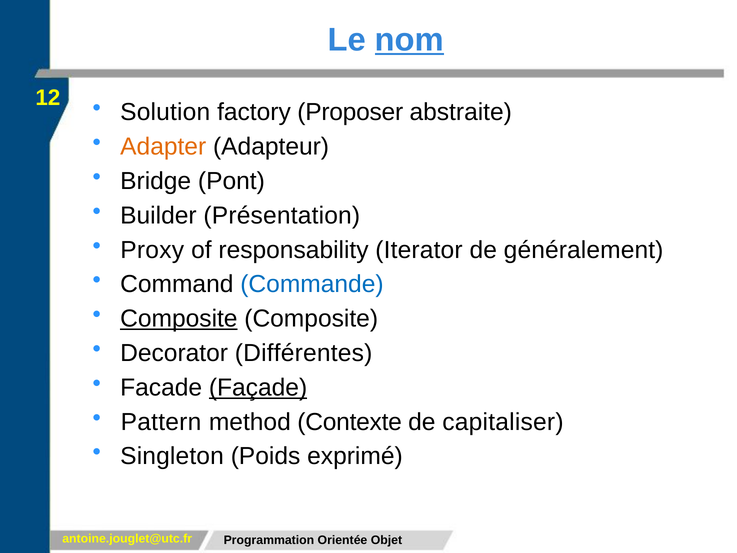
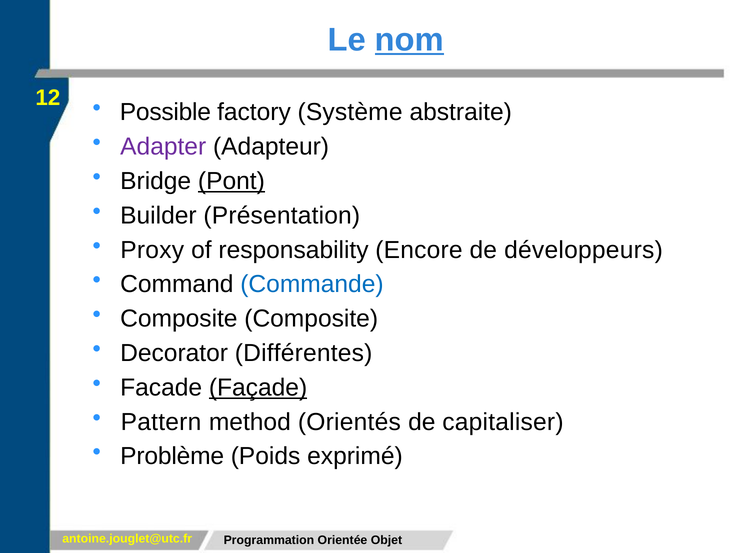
Solution: Solution -> Possible (165, 112)
Proposer: Proposer -> Système (350, 112)
Adapter colour: orange -> purple (163, 147)
Pont underline: none -> present (231, 181)
Iterator: Iterator -> Encore (419, 250)
généralement: généralement -> développeurs (583, 250)
Composite underline: present -> none (179, 319)
Contexte: Contexte -> Orientés (349, 422)
Singleton: Singleton -> Problème (172, 456)
